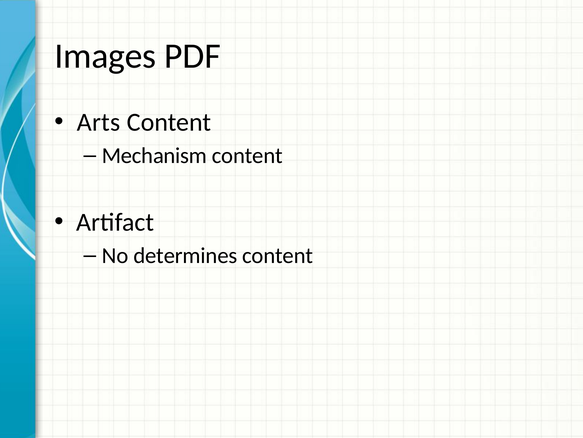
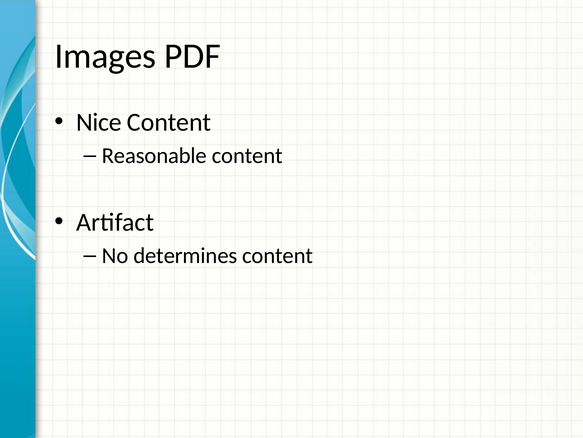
Arts: Arts -> Nice (99, 122)
Mechanism: Mechanism -> Reasonable (154, 156)
